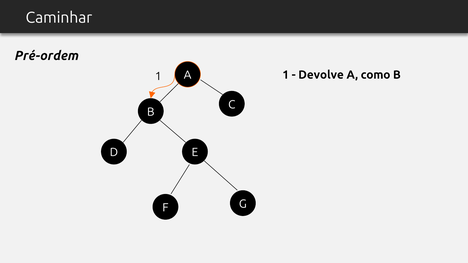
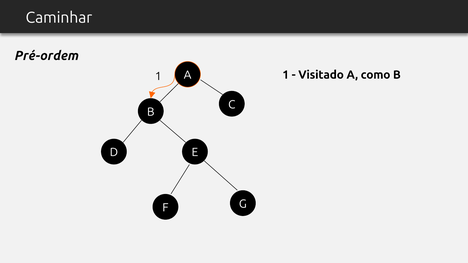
Devolve: Devolve -> Visitado (321, 75)
